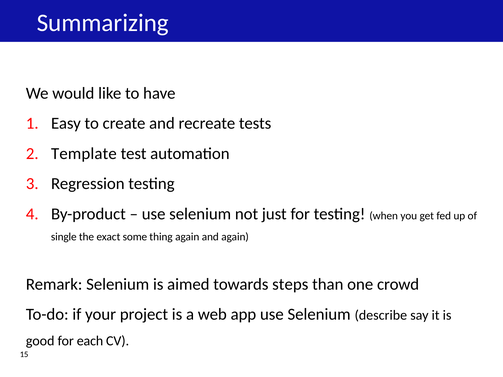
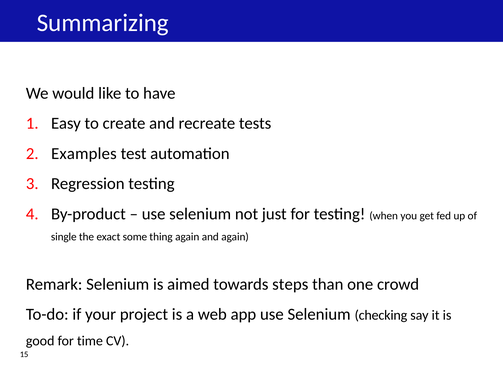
Template: Template -> Examples (84, 154)
describe: describe -> checking (381, 316)
each: each -> time (90, 341)
